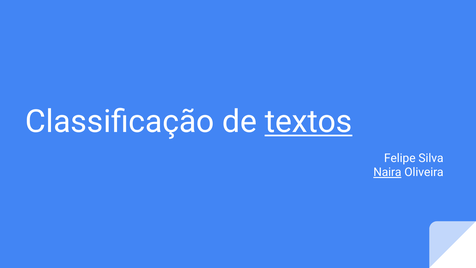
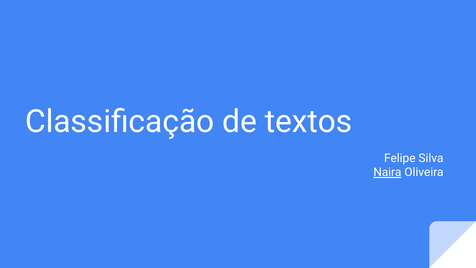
textos underline: present -> none (309, 122)
